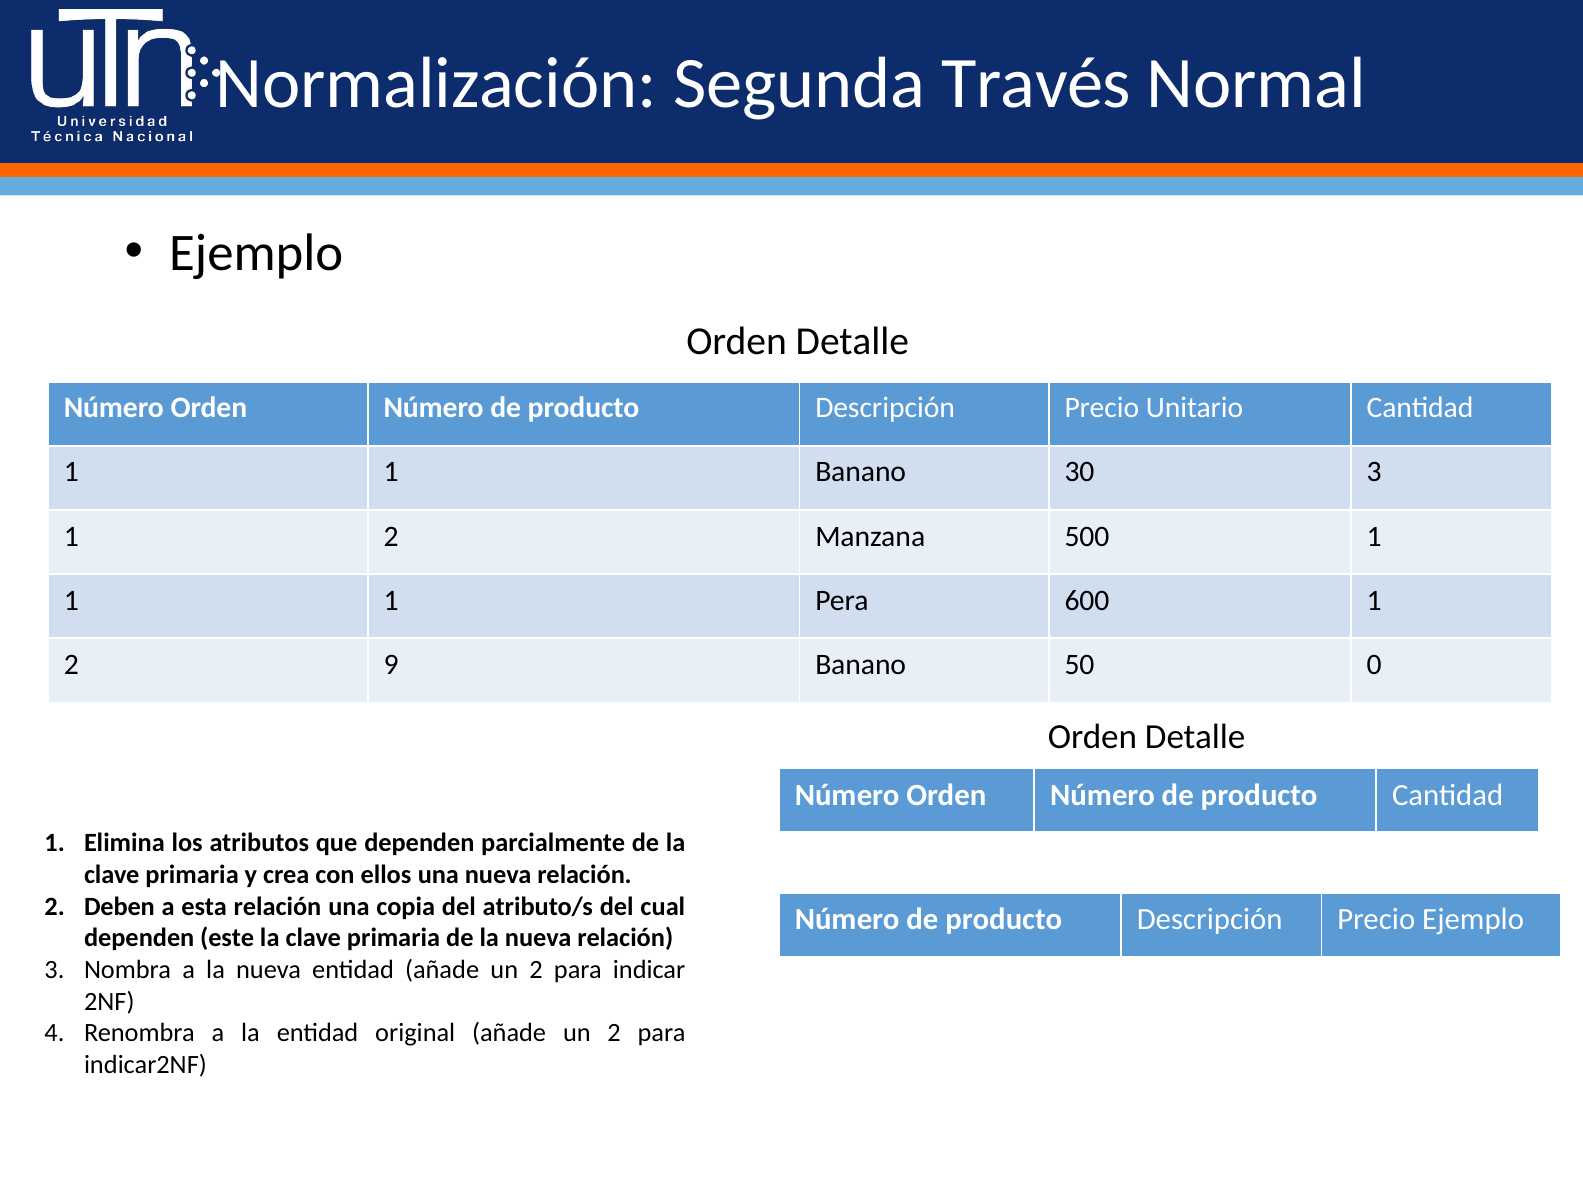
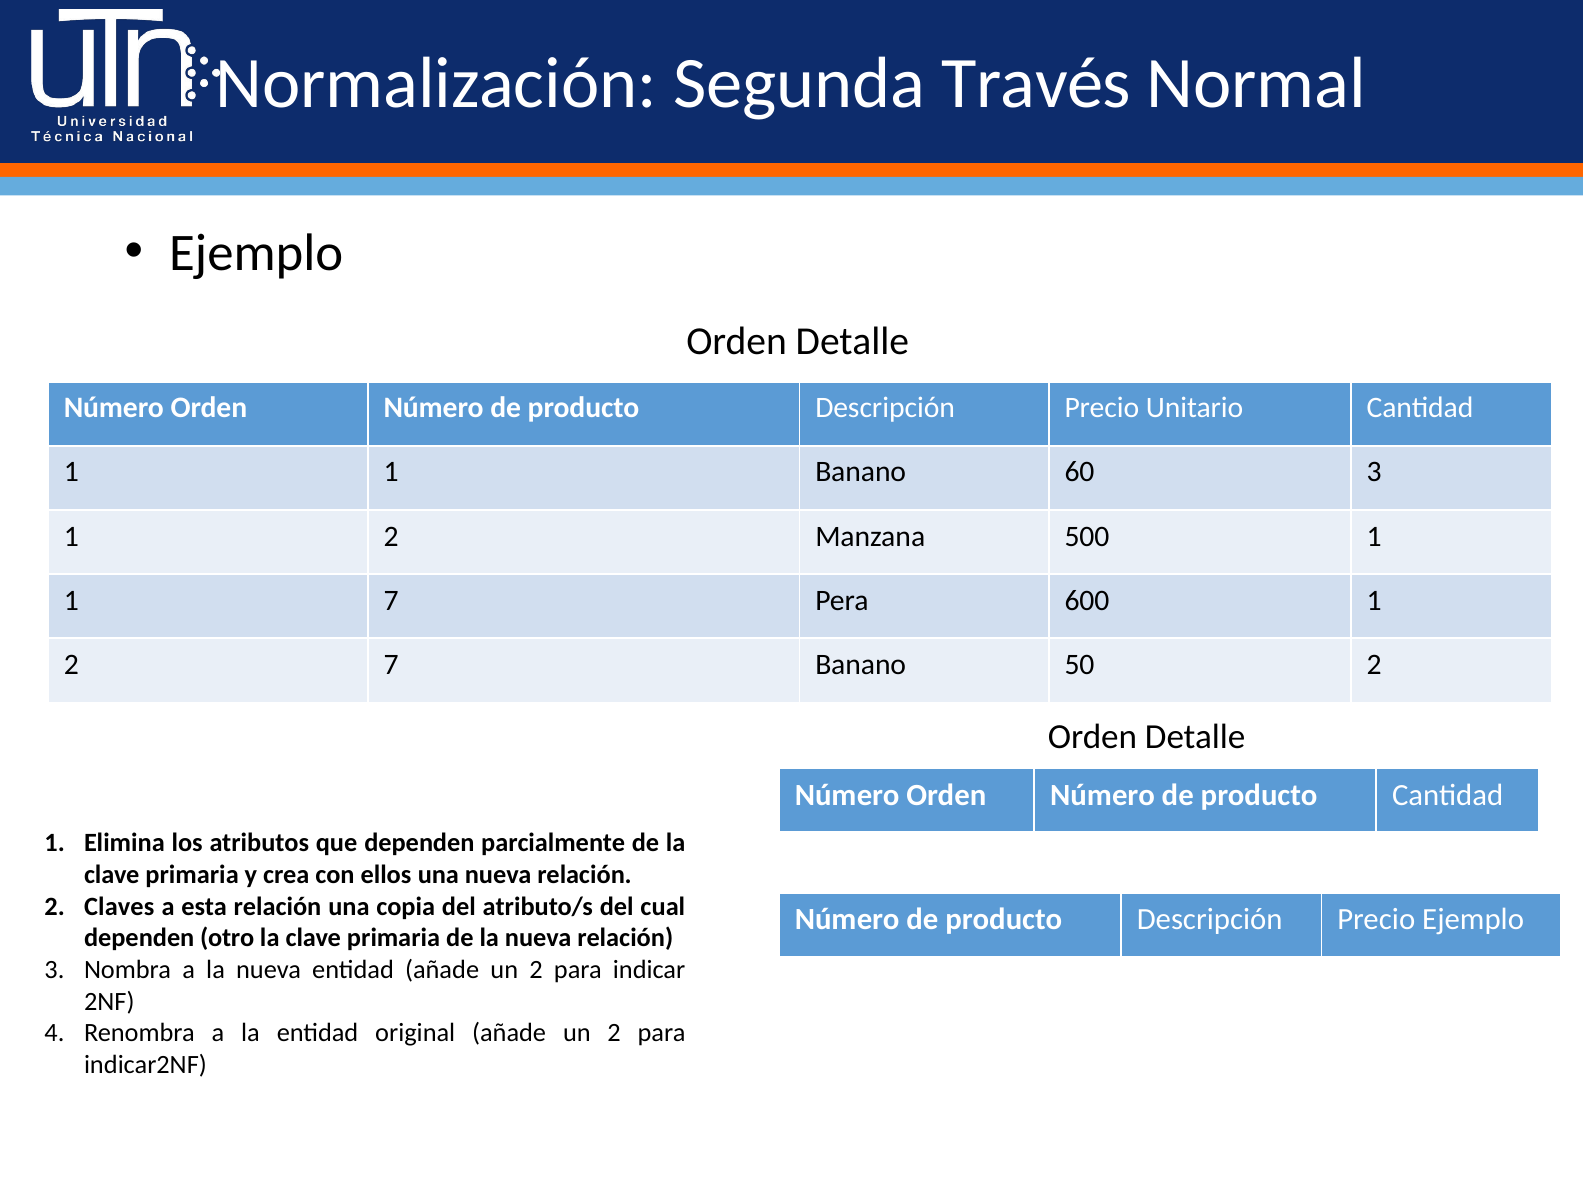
30: 30 -> 60 (1080, 472)
1: 1 -> 7 (391, 601)
2 9: 9 -> 7 (391, 665)
50 0: 0 -> 2 (1374, 665)
Deben: Deben -> Claves (119, 907)
este: este -> otro (227, 938)
